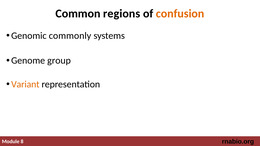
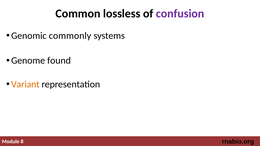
regions: regions -> lossless (122, 14)
confusion colour: orange -> purple (180, 14)
group: group -> found (59, 61)
